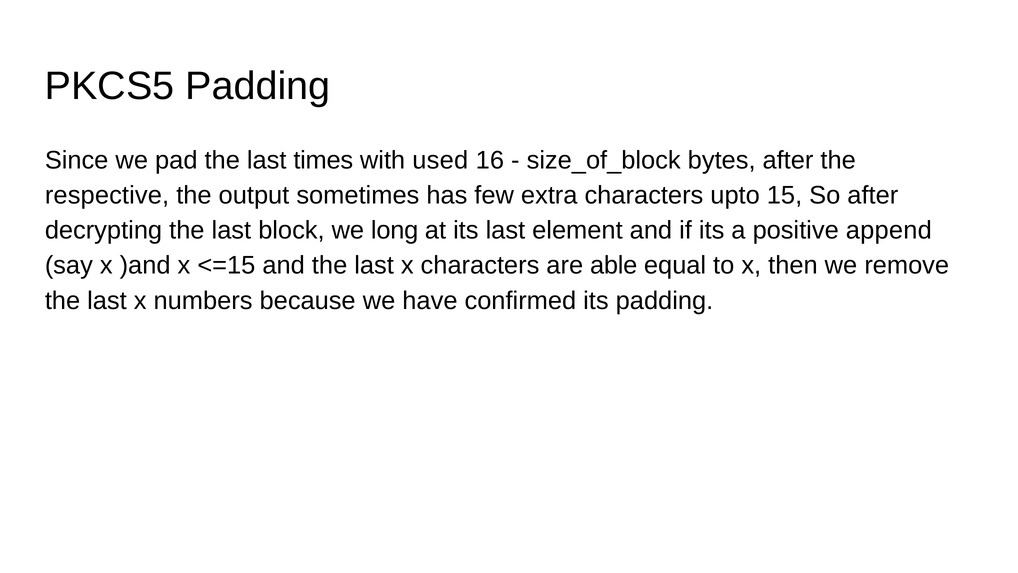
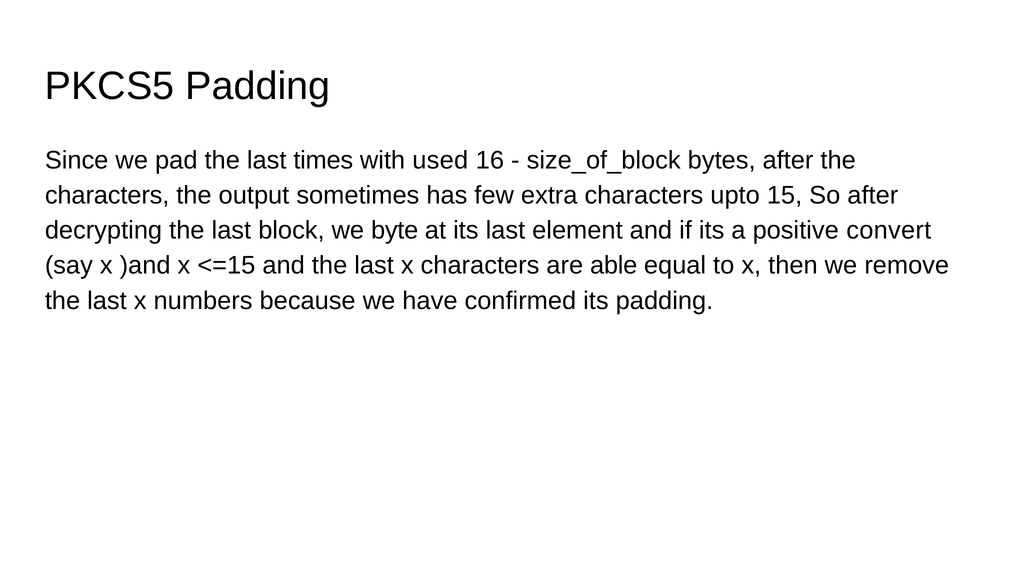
respective: respective -> characters (107, 195)
long: long -> byte (395, 230)
append: append -> convert (889, 230)
